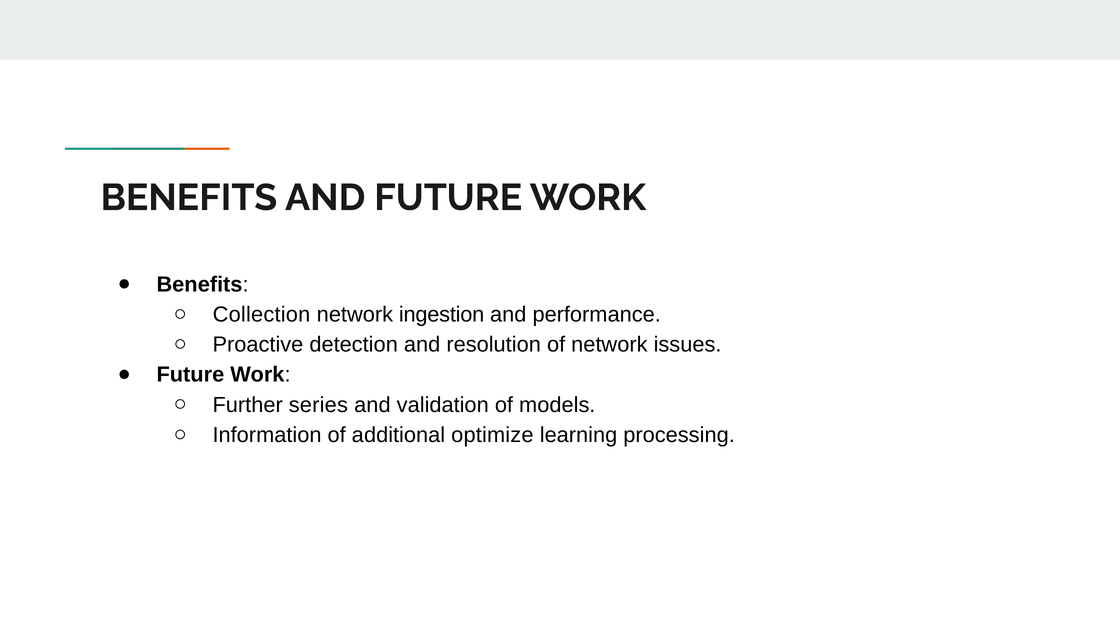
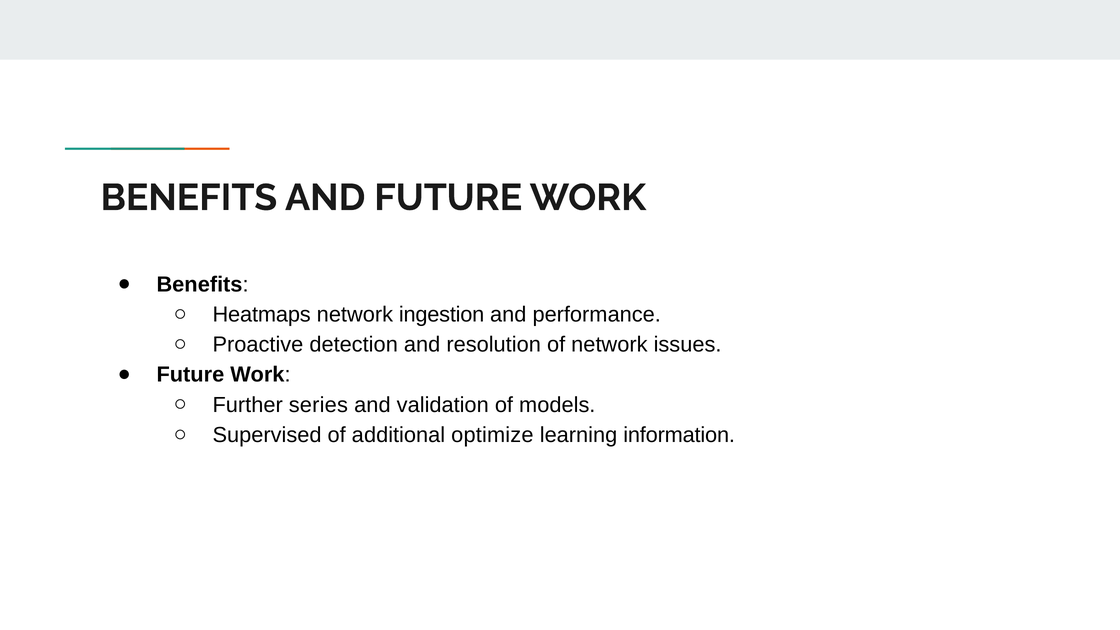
Collection: Collection -> Heatmaps (262, 315)
Information: Information -> Supervised (267, 435)
processing: processing -> information (679, 435)
